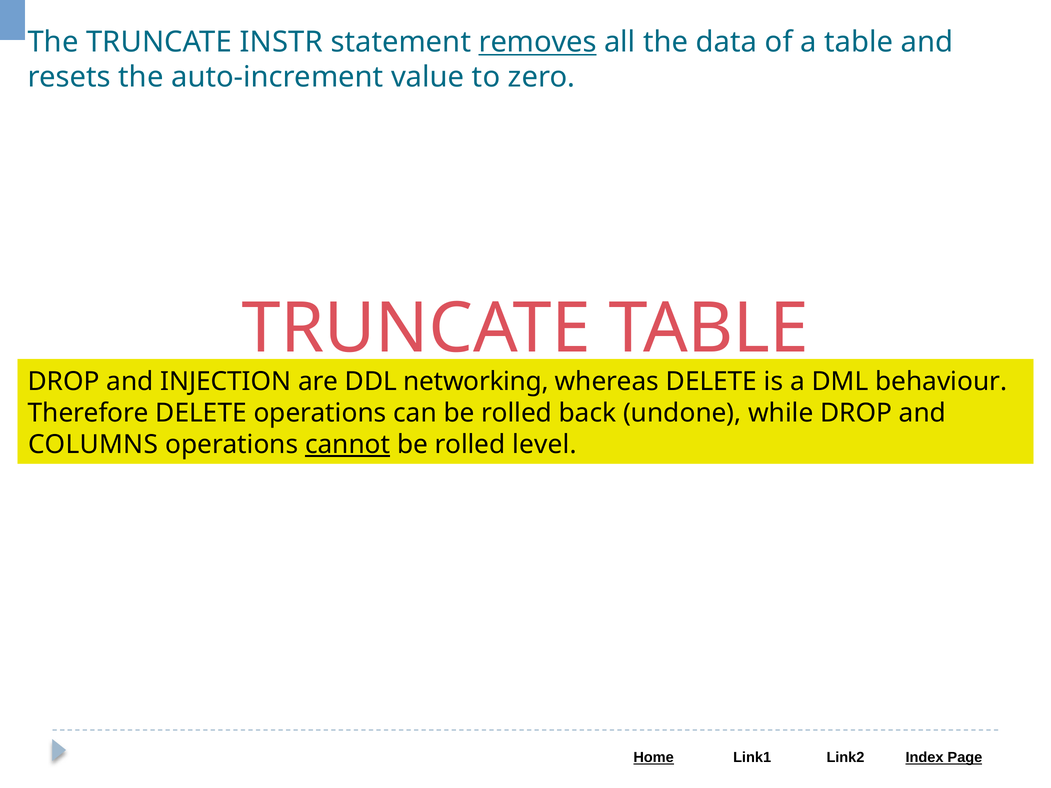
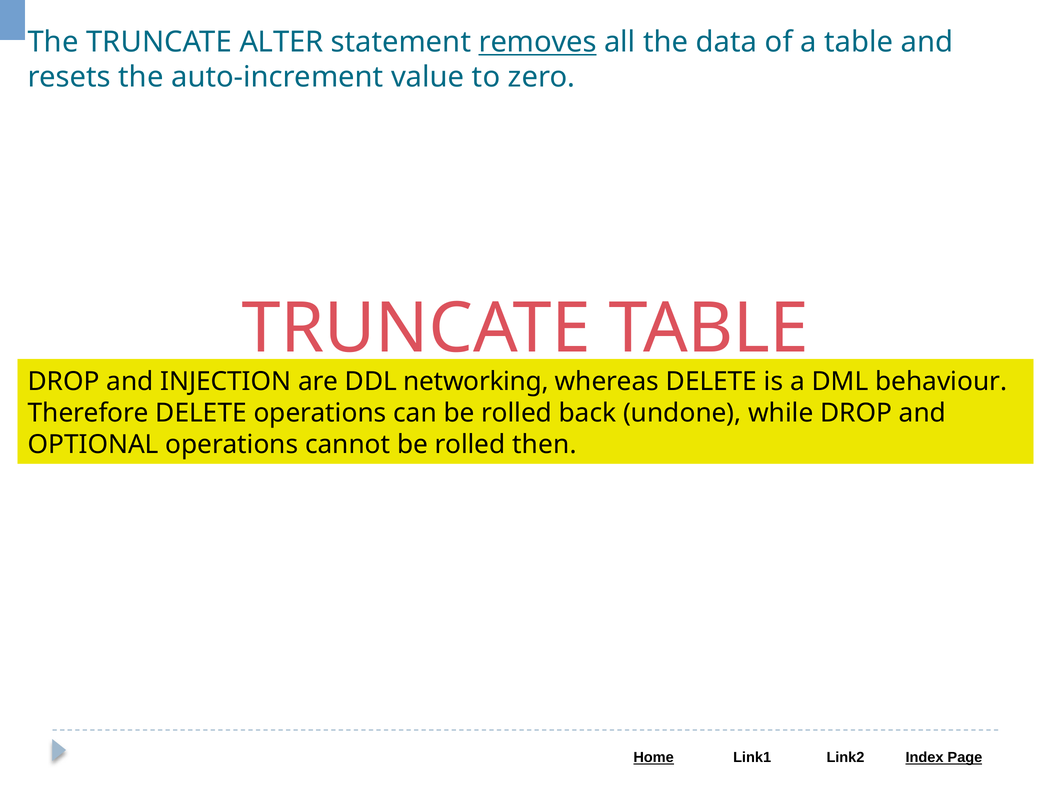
INSTR: INSTR -> ALTER (281, 42)
COLUMNS: COLUMNS -> OPTIONAL (93, 445)
cannot underline: present -> none (348, 445)
level: level -> then (545, 445)
